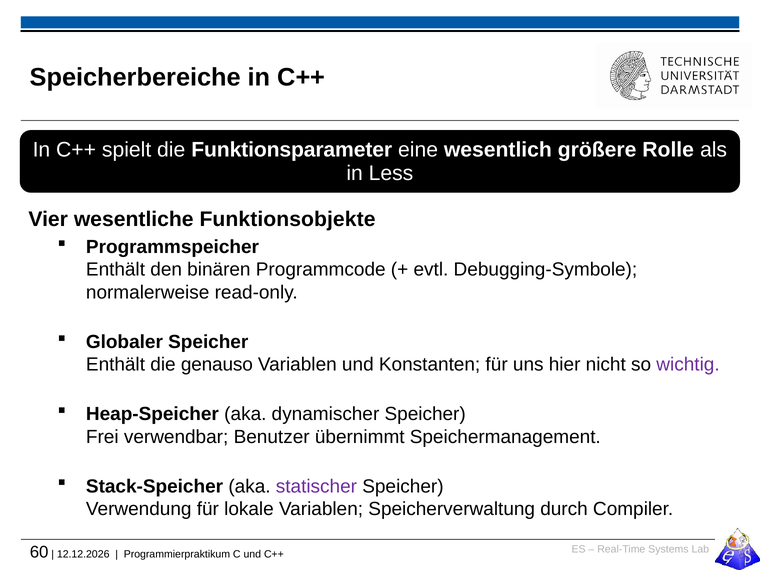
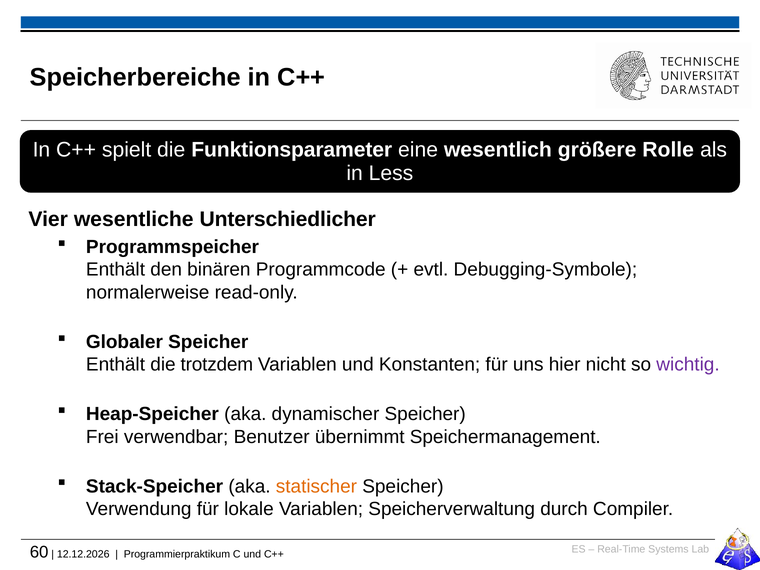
Funktionsobjekte: Funktionsobjekte -> Unterschiedlicher (288, 219)
genauso: genauso -> trotzdem (217, 365)
statischer colour: purple -> orange (316, 486)
